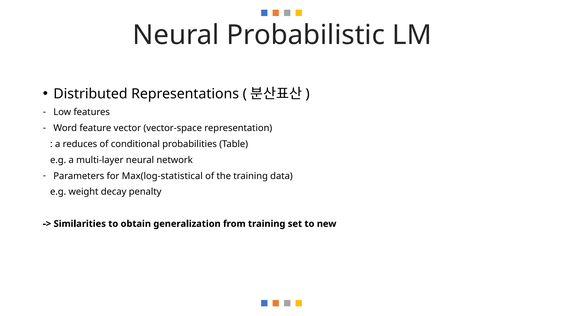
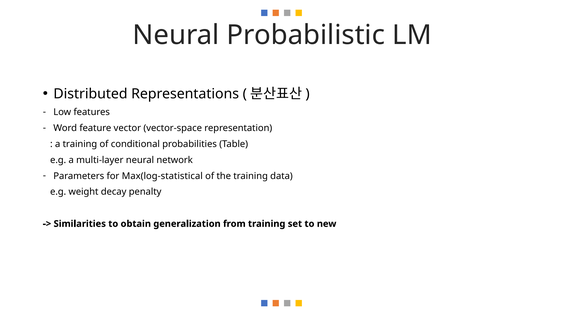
a reduces: reduces -> training (80, 144)
